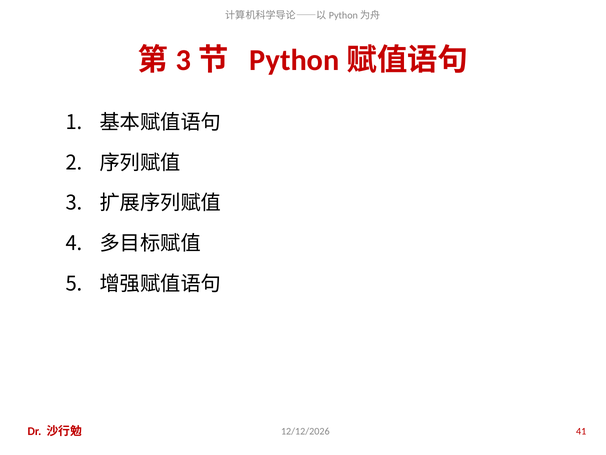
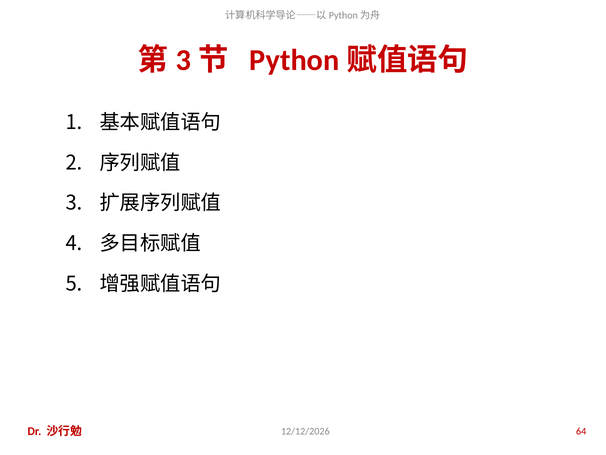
41: 41 -> 64 (581, 431)
